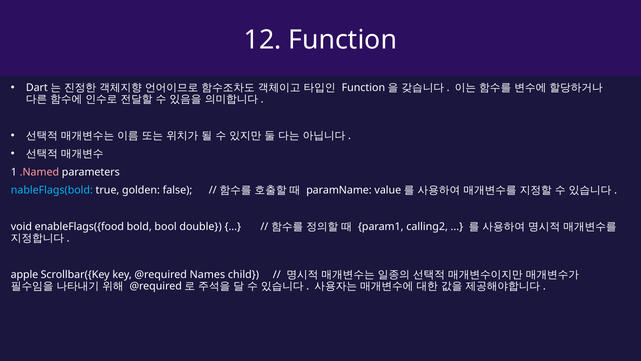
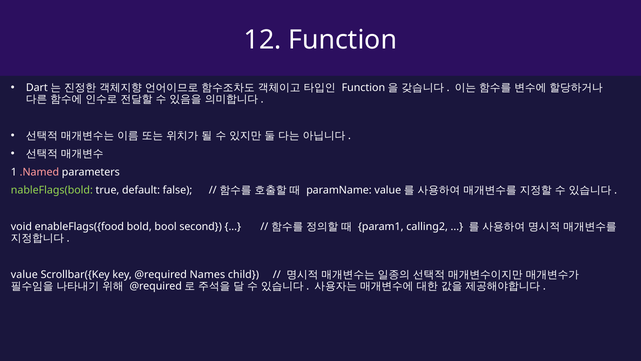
nableFlags(bold colour: light blue -> light green (52, 190)
golden: golden -> default (141, 190)
double: double -> second (201, 226)
apple: apple -> value (24, 274)
